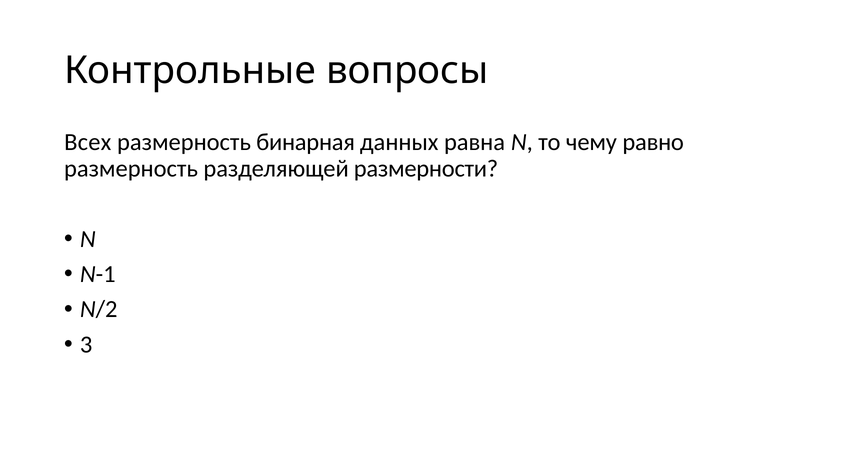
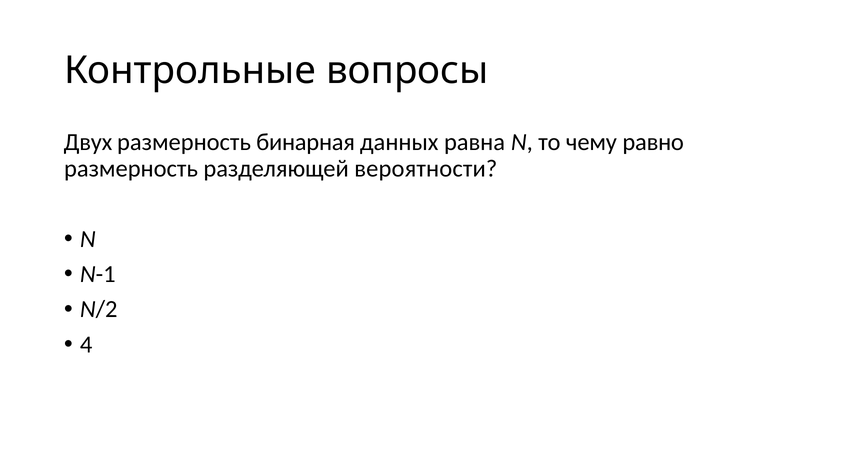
Всех: Всех -> Двух (88, 142)
размерности: размерности -> вероятности (426, 169)
3: 3 -> 4 (86, 345)
